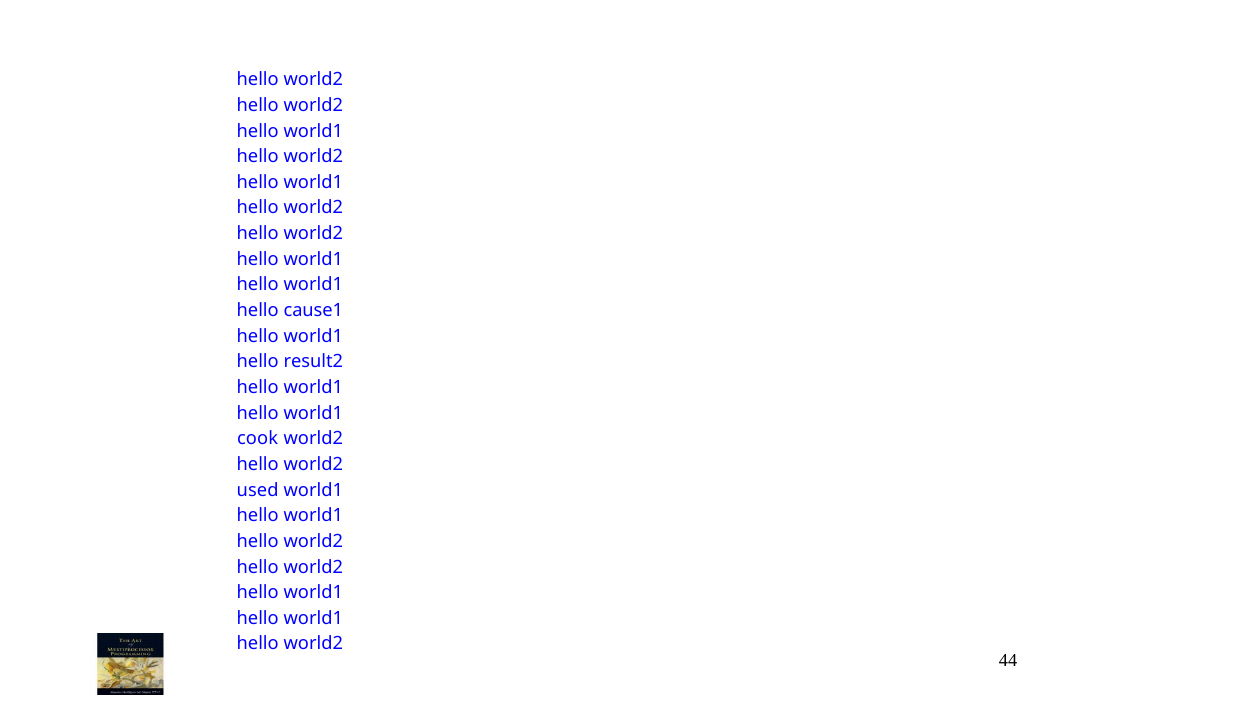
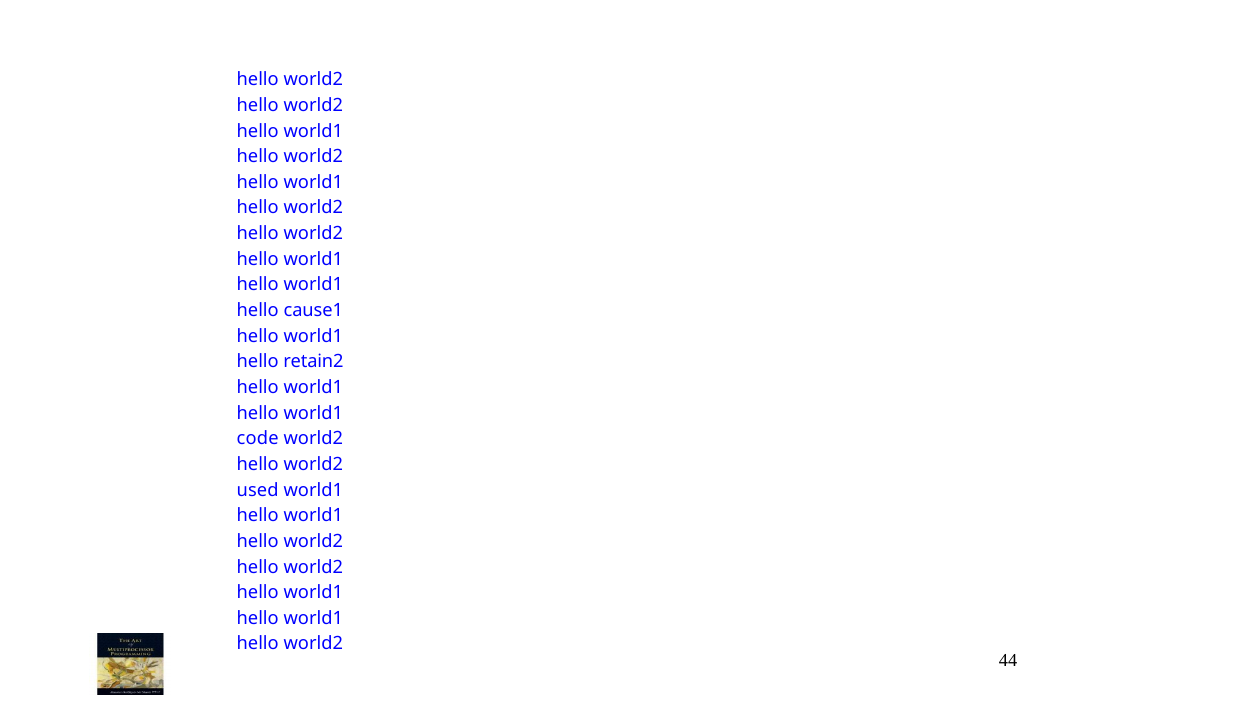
result2: result2 -> retain2 (313, 361)
cook: cook -> code (258, 438)
